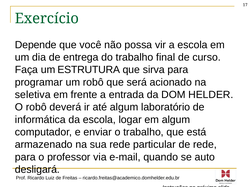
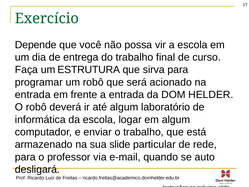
seletiva: seletiva -> entrada (33, 95)
sua rede: rede -> slide (120, 144)
